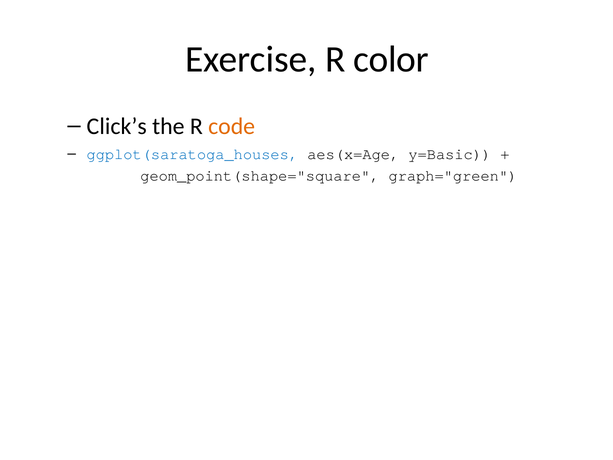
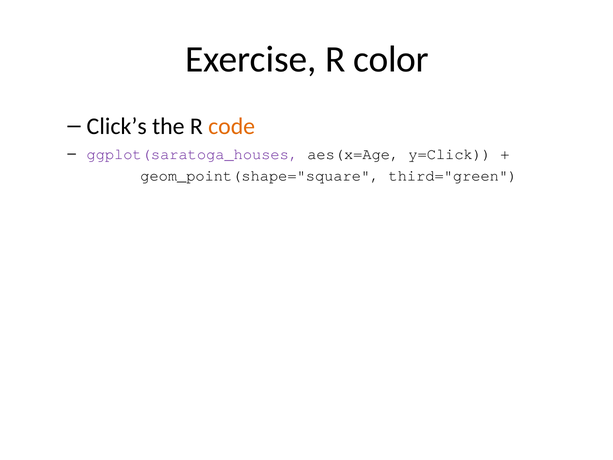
ggplot(saratoga_houses colour: blue -> purple (192, 154)
y=Basic: y=Basic -> y=Click (450, 154)
graph="green: graph="green -> third="green (453, 175)
